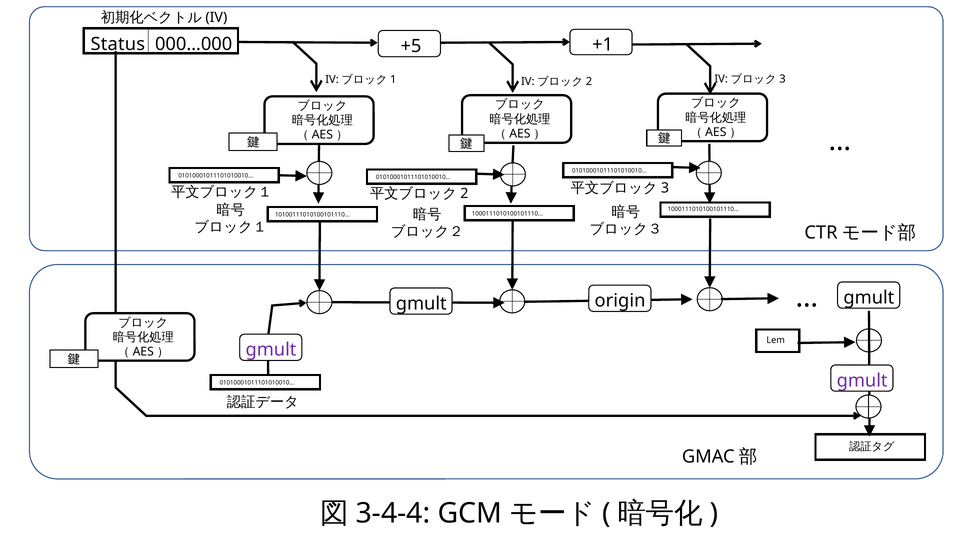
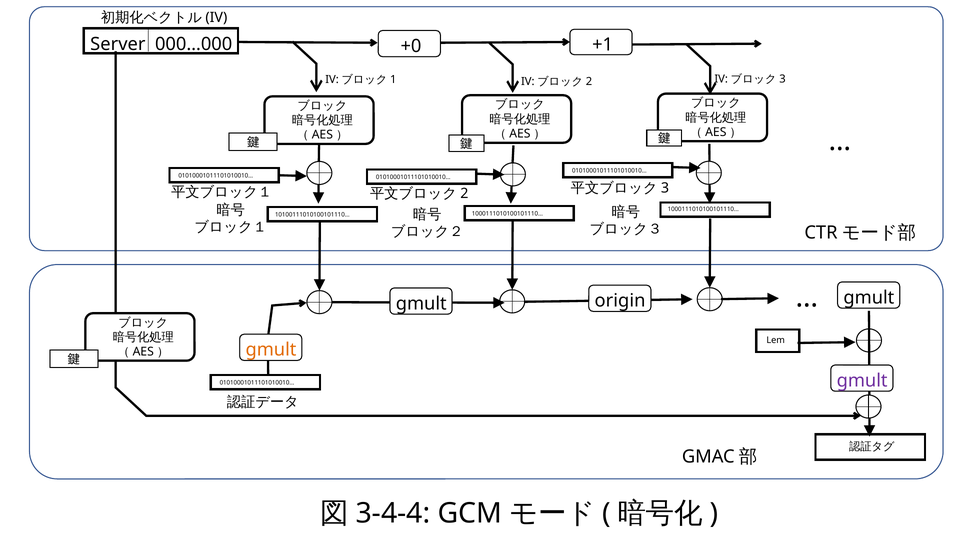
Status: Status -> Server (118, 44)
+5: +5 -> +0 (411, 46)
gmult colour: purple -> orange (271, 350)
